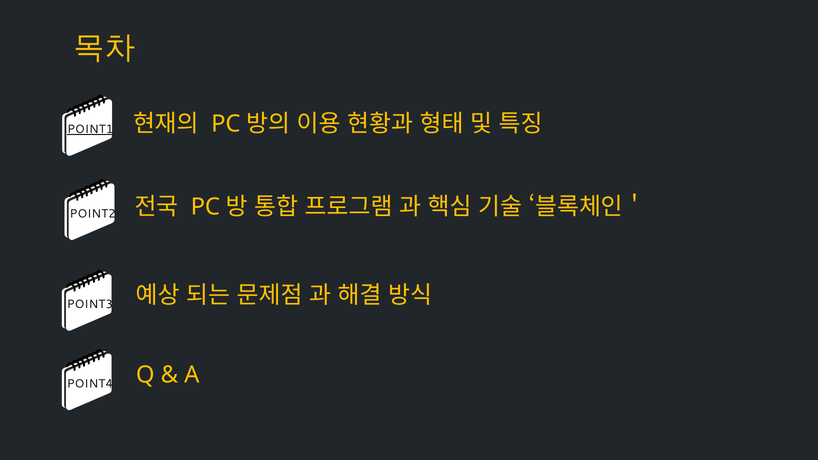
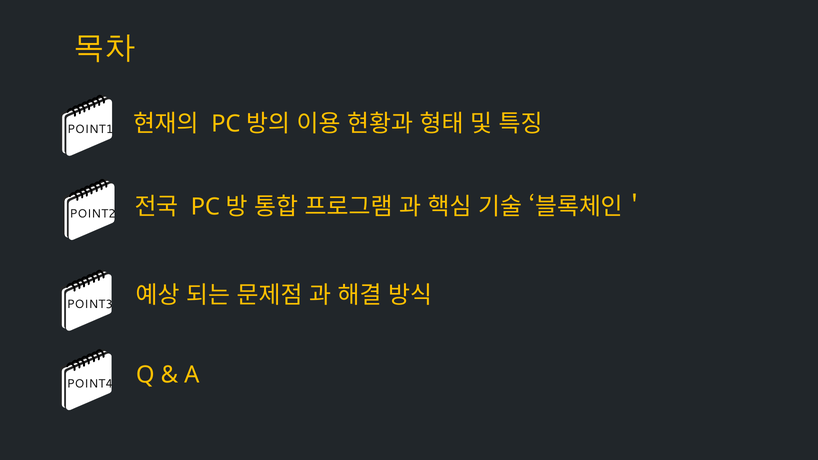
POINT1 underline: present -> none (90, 130)
